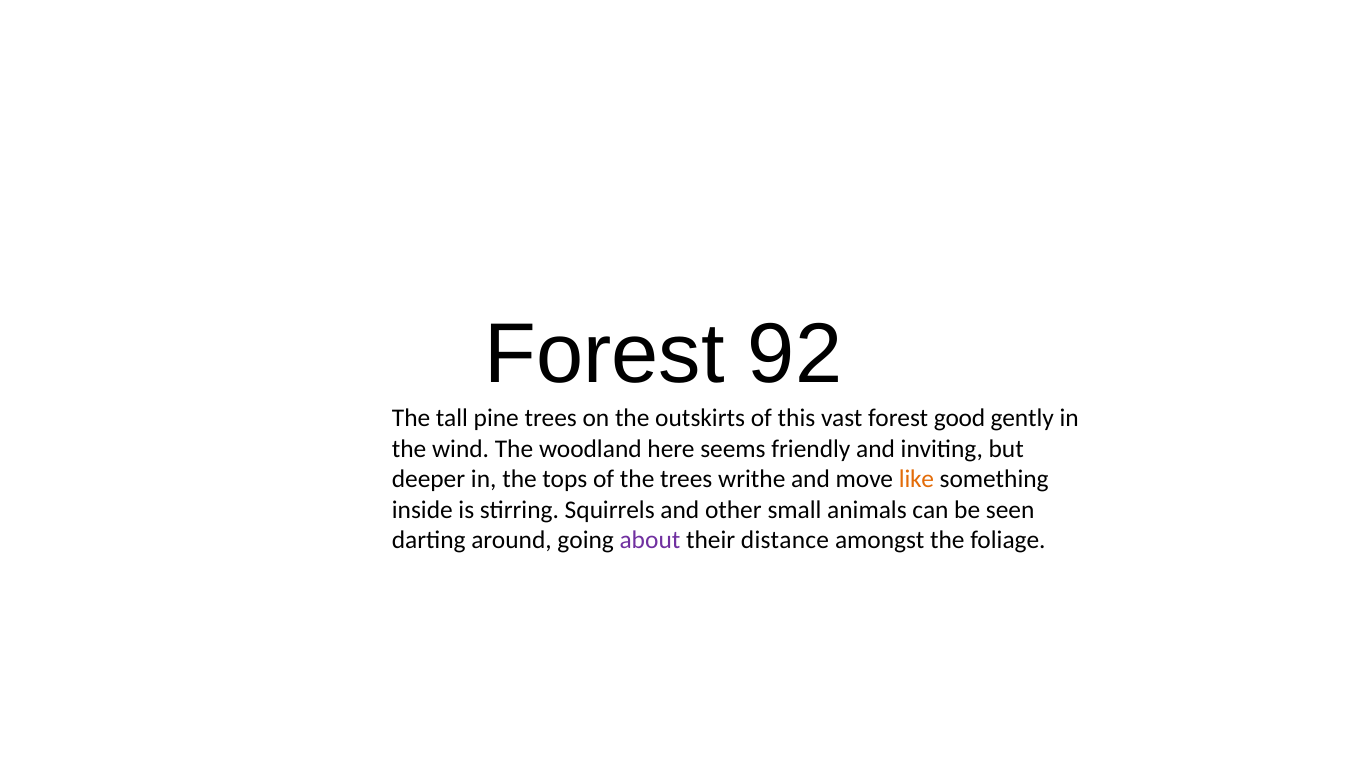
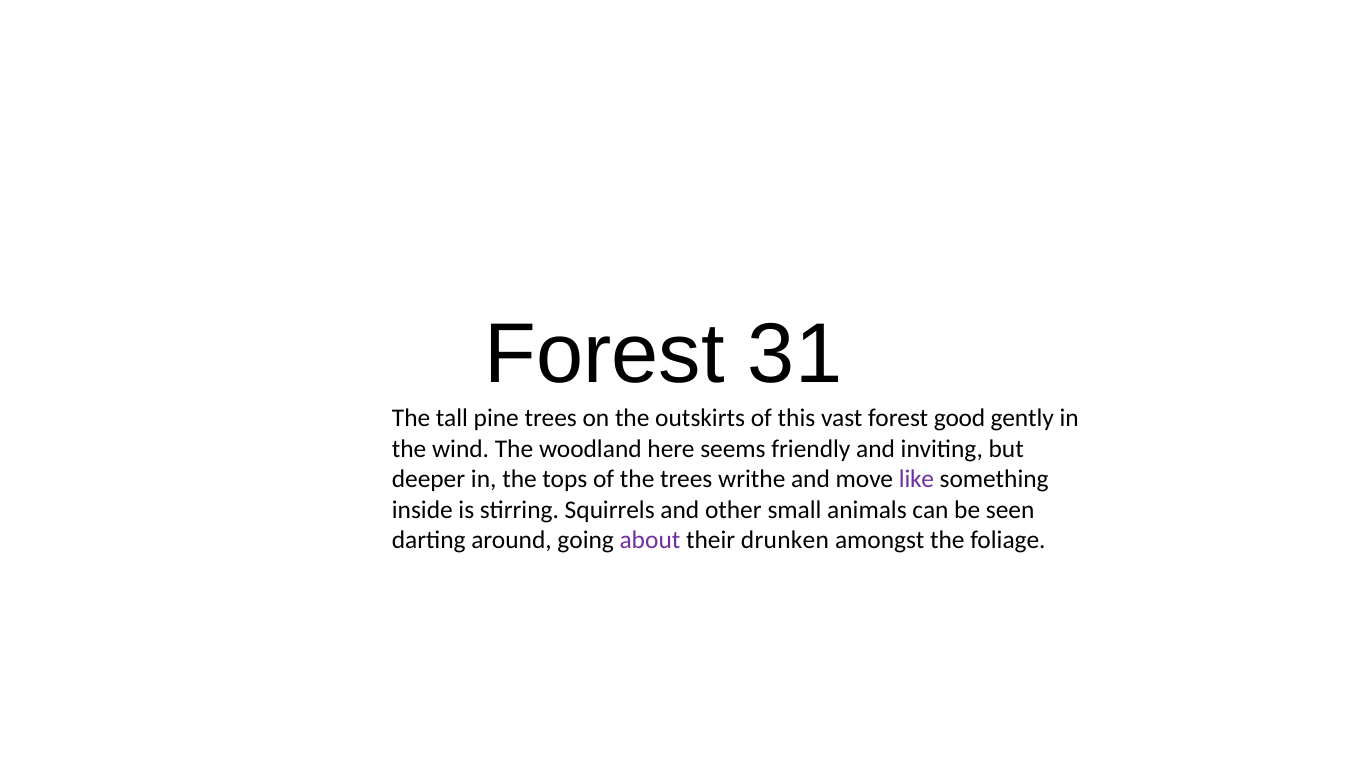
92: 92 -> 31 (795, 355)
like colour: orange -> purple (917, 479)
distance: distance -> drunken (785, 540)
